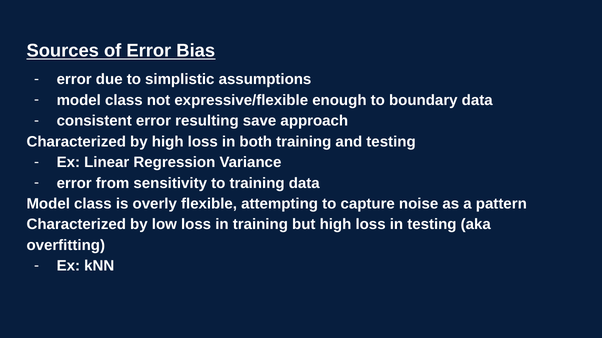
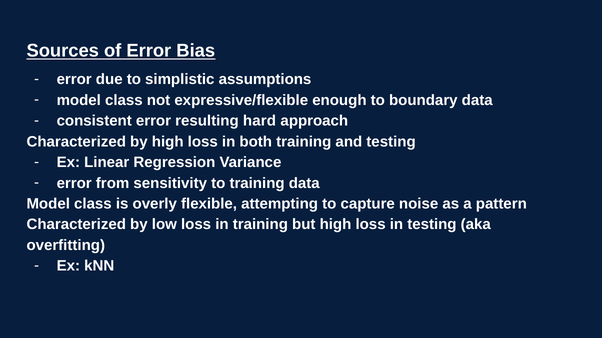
save: save -> hard (260, 121)
